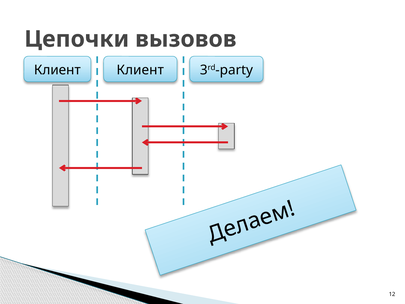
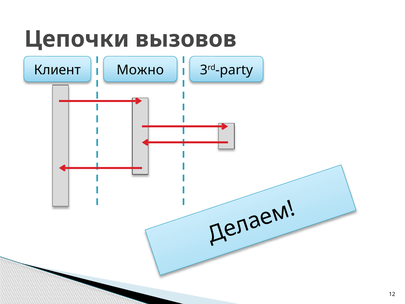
Клиент Клиент: Клиент -> Можно (140, 70)
